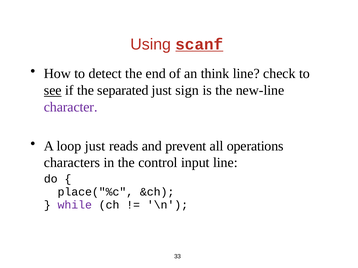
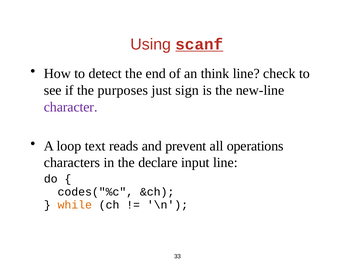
see underline: present -> none (53, 91)
separated: separated -> purposes (123, 91)
loop just: just -> text (95, 146)
control: control -> declare (158, 163)
place("%c: place("%c -> codes("%c (95, 192)
while colour: purple -> orange (75, 205)
